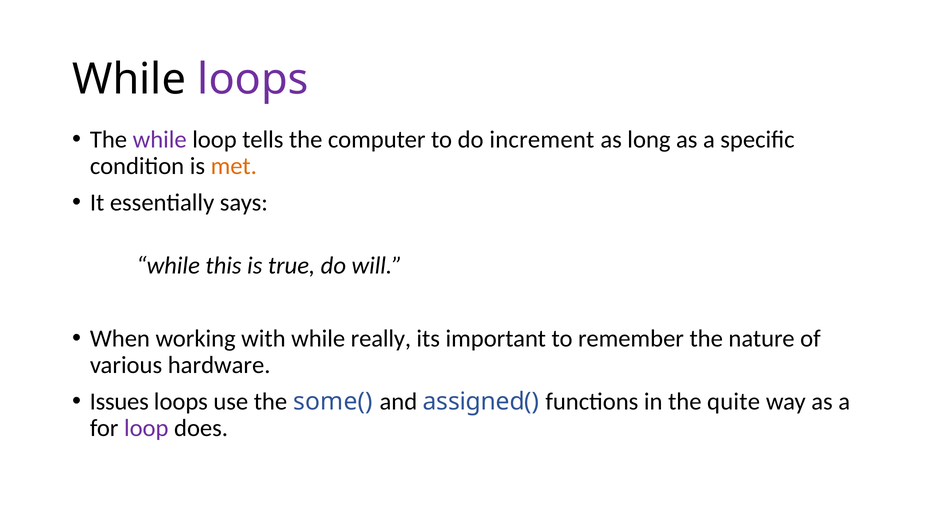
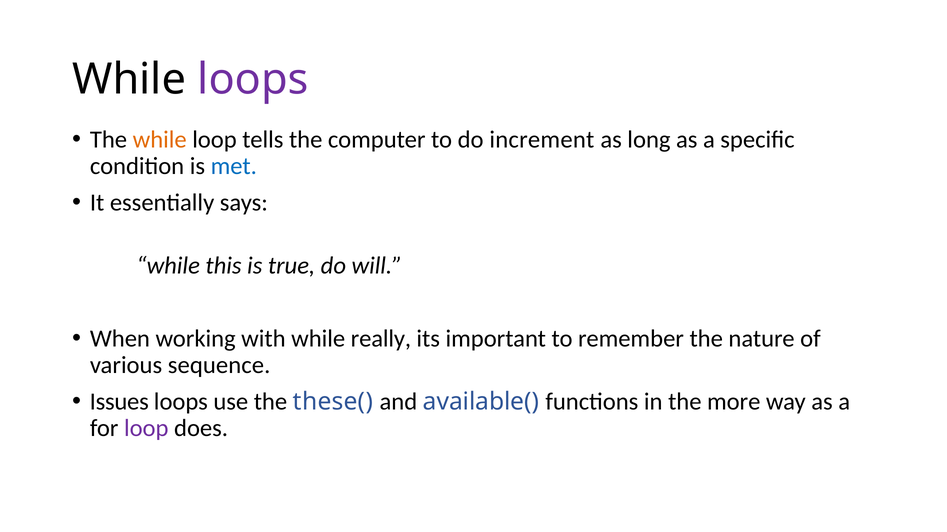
while colour: purple -> orange (160, 140)
met colour: orange -> blue (234, 166)
hardware: hardware -> sequence (219, 366)
some(: some( -> these( (333, 402)
assigned(: assigned( -> available( (481, 402)
quite: quite -> more (734, 402)
